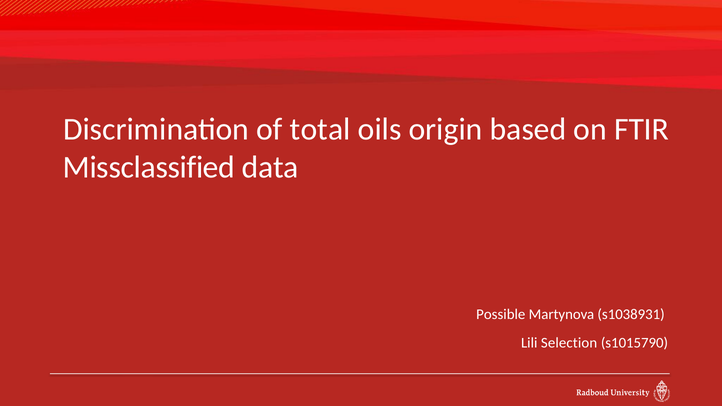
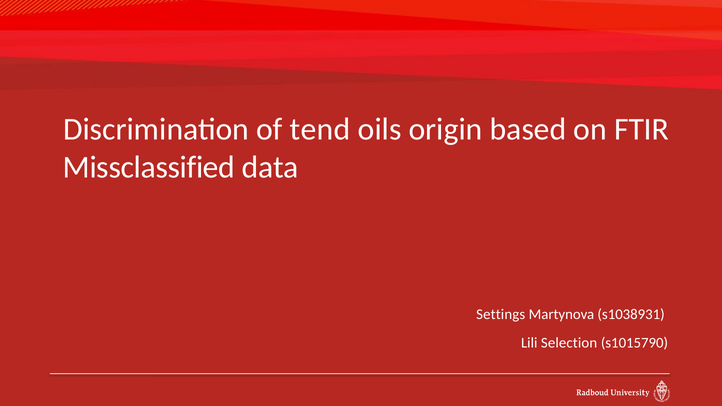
total: total -> tend (320, 129)
Possible: Possible -> Settings (501, 315)
